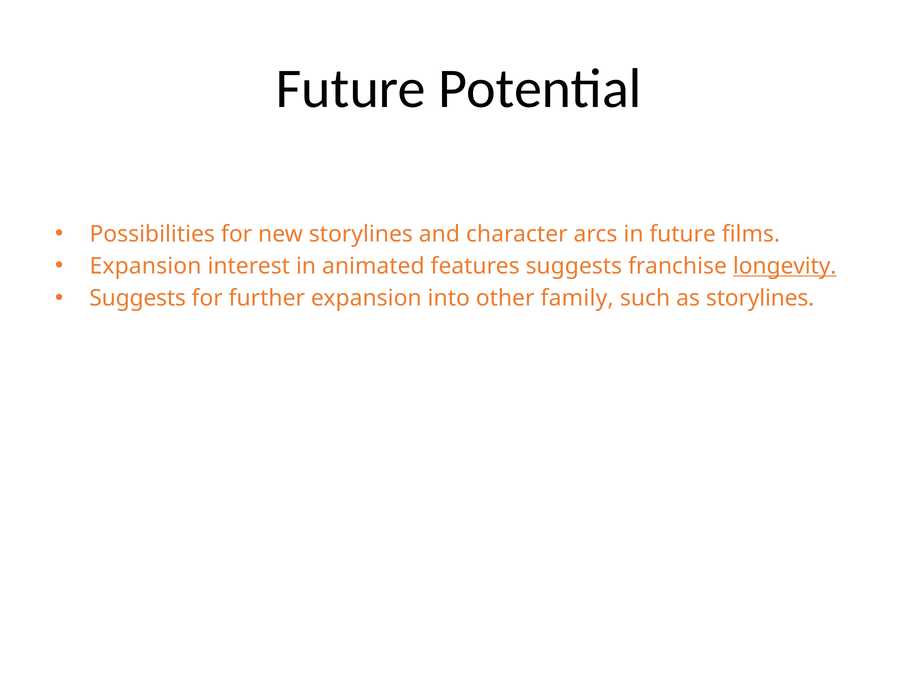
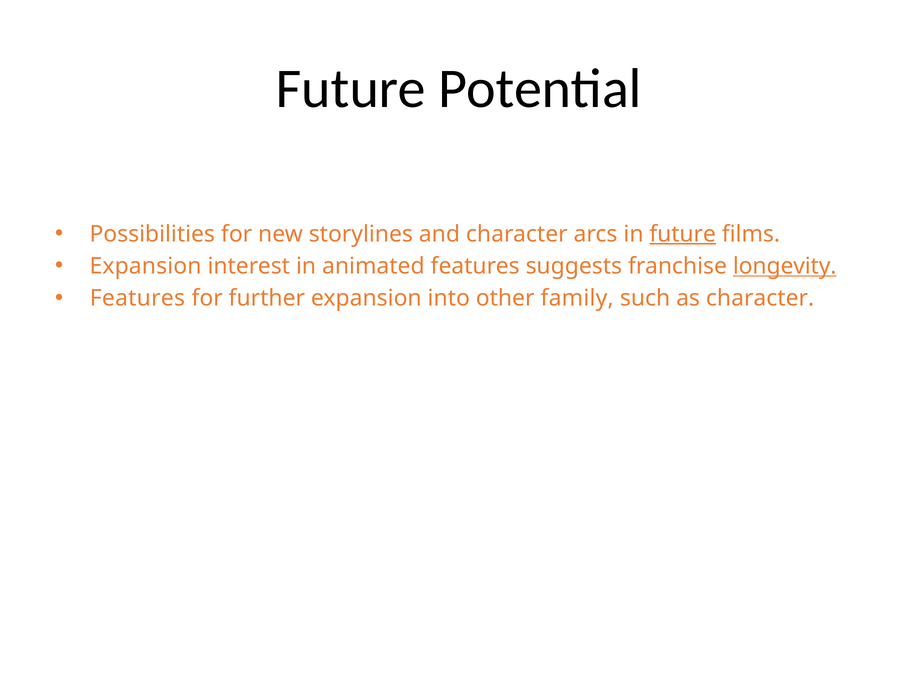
future underline: none -> present (683, 234)
Suggests: Suggests -> Features (137, 298)
as storylines: storylines -> character (760, 298)
